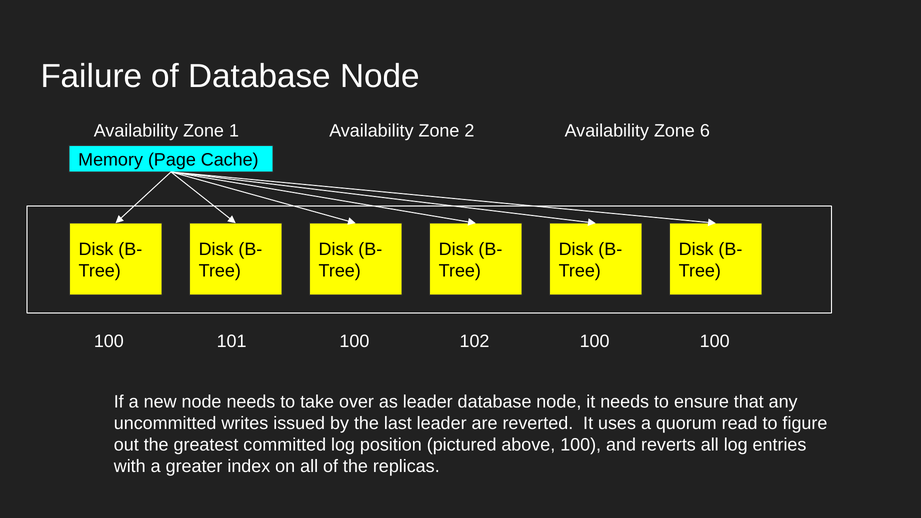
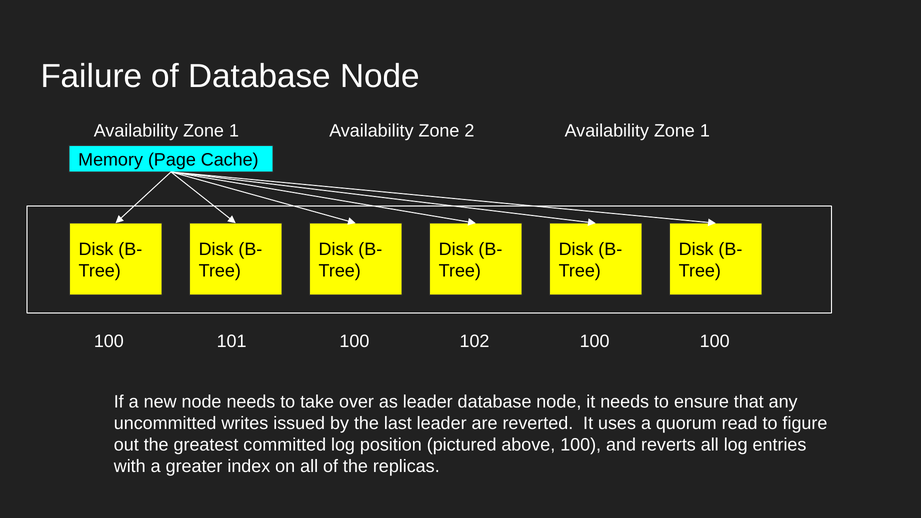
2 Availability Zone 6: 6 -> 1 (705, 131)
